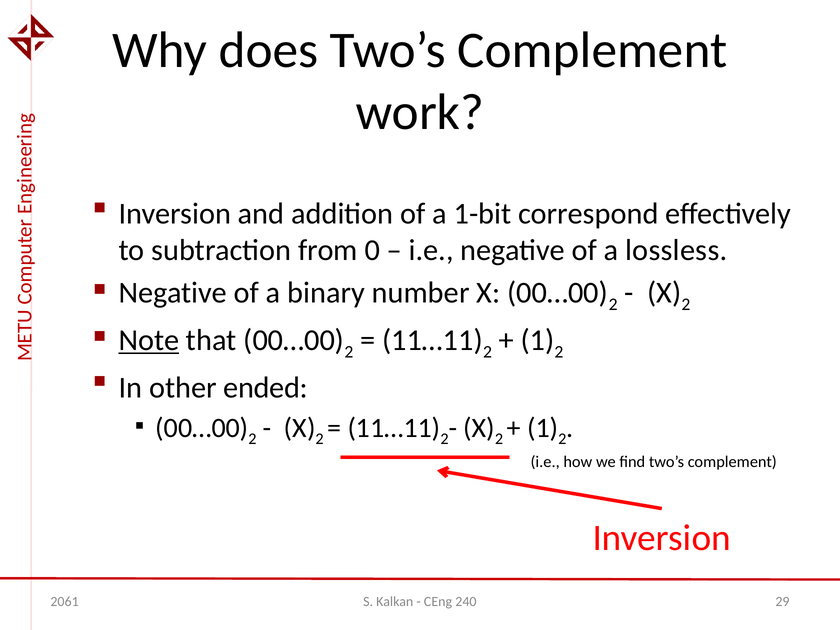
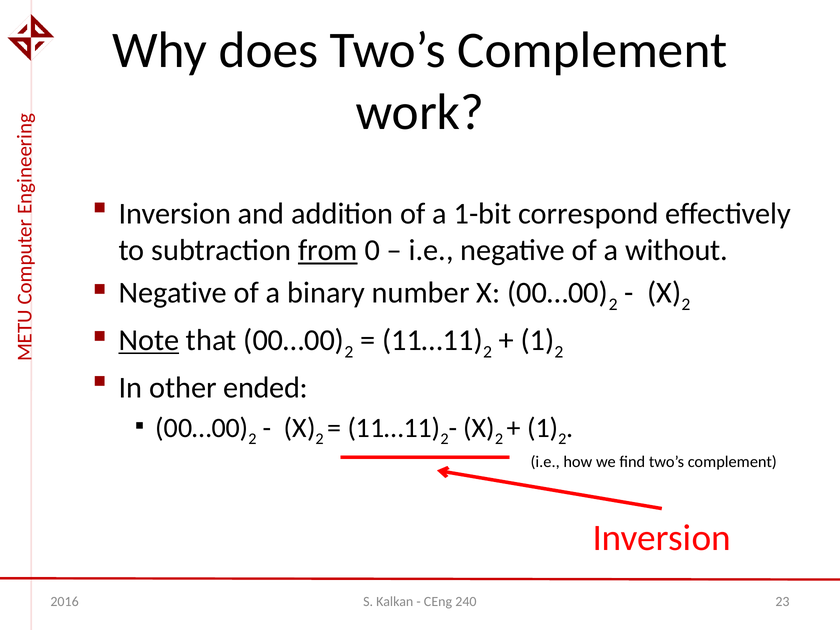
from underline: none -> present (328, 250)
lossless: lossless -> without (677, 250)
2061: 2061 -> 2016 (65, 602)
29: 29 -> 23 (783, 602)
